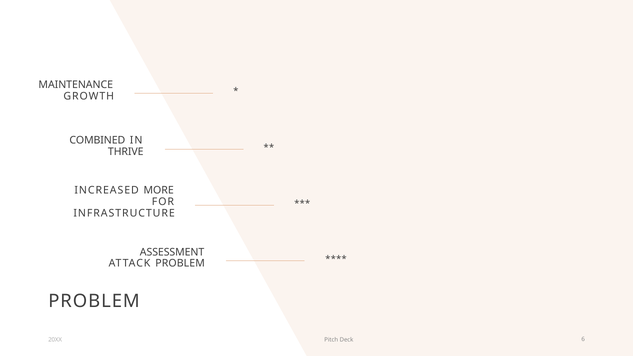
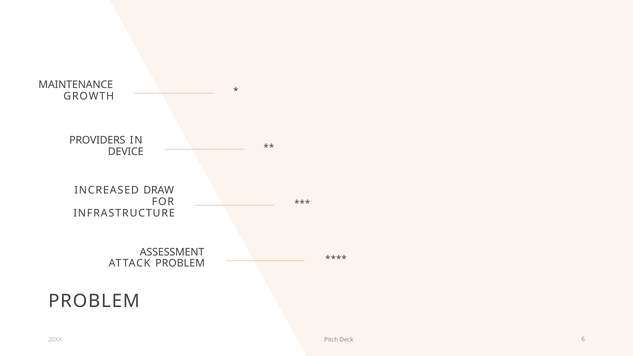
COMBINED: COMBINED -> PROVIDERS (97, 140)
THRIVE: THRIVE -> DEVICE (126, 152)
MORE: MORE -> DRAW (159, 191)
